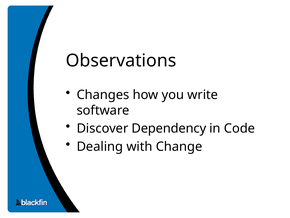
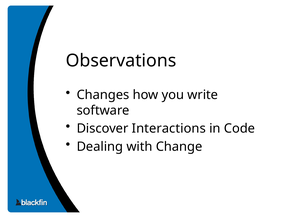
Dependency: Dependency -> Interactions (169, 128)
